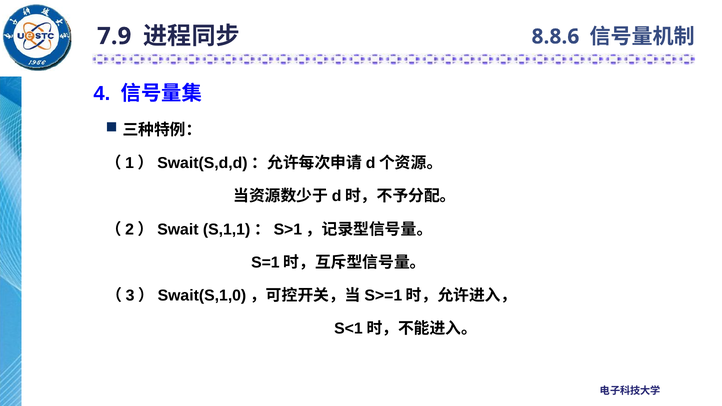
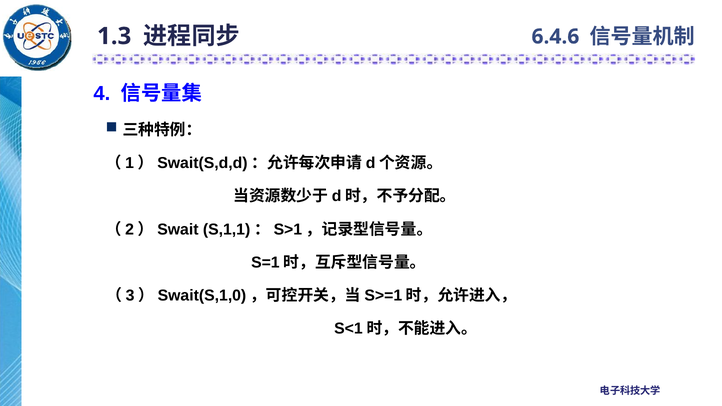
7.9: 7.9 -> 1.3 (114, 36)
8.8.6: 8.8.6 -> 6.4.6 (555, 37)
